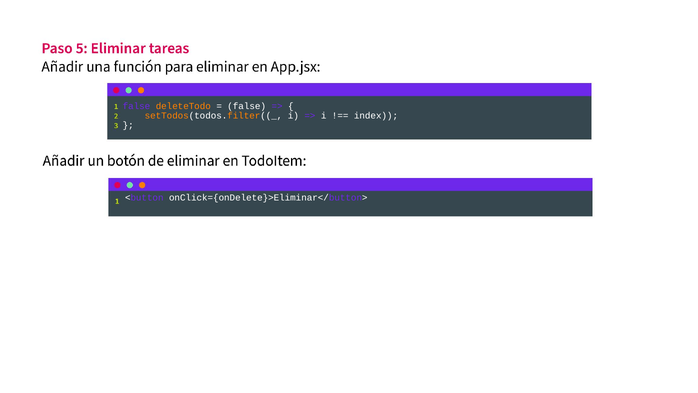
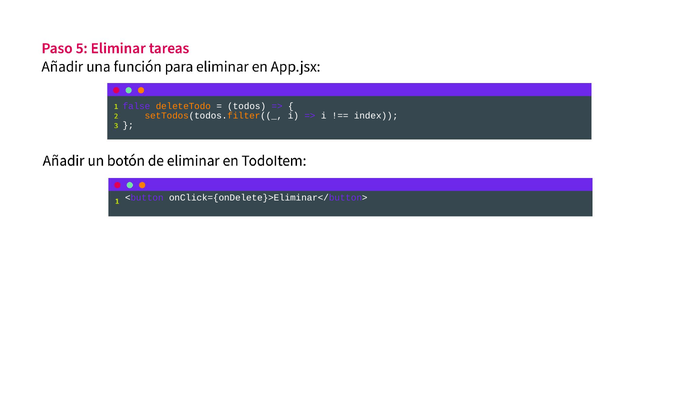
false: false -> todos (247, 106)
